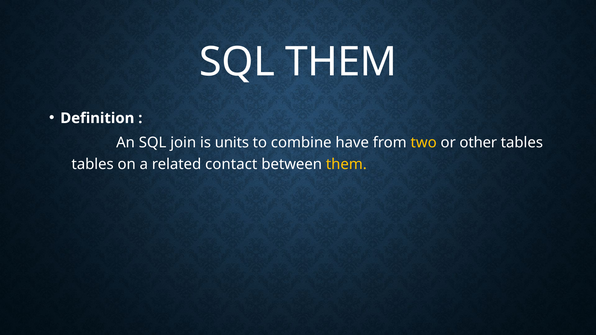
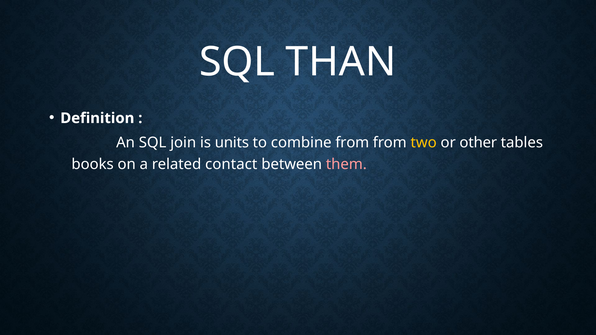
SQL THEM: THEM -> THAN (341, 62)
combine have: have -> from (352, 143)
tables: tables -> books (93, 164)
them colour: yellow -> pink (346, 164)
